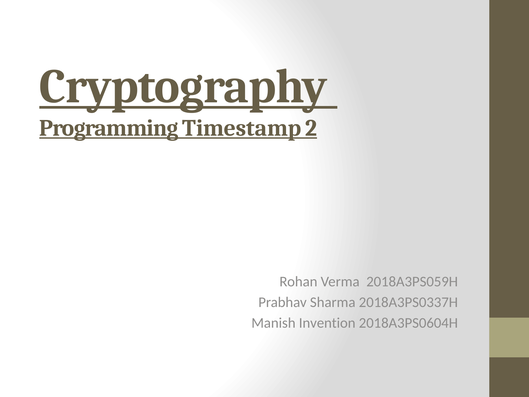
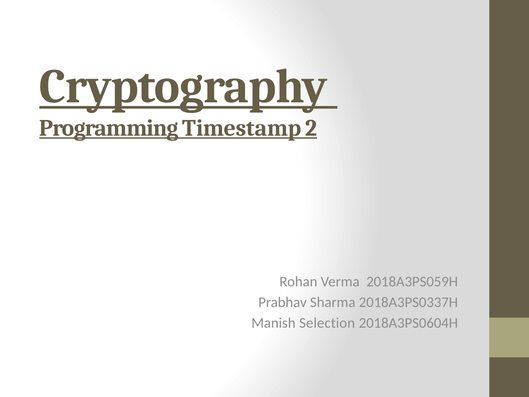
Invention: Invention -> Selection (327, 323)
